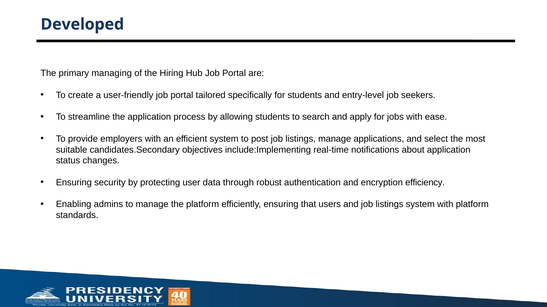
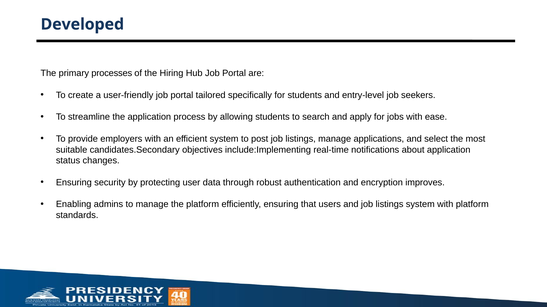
managing: managing -> processes (112, 73)
efficiency: efficiency -> improves (425, 183)
